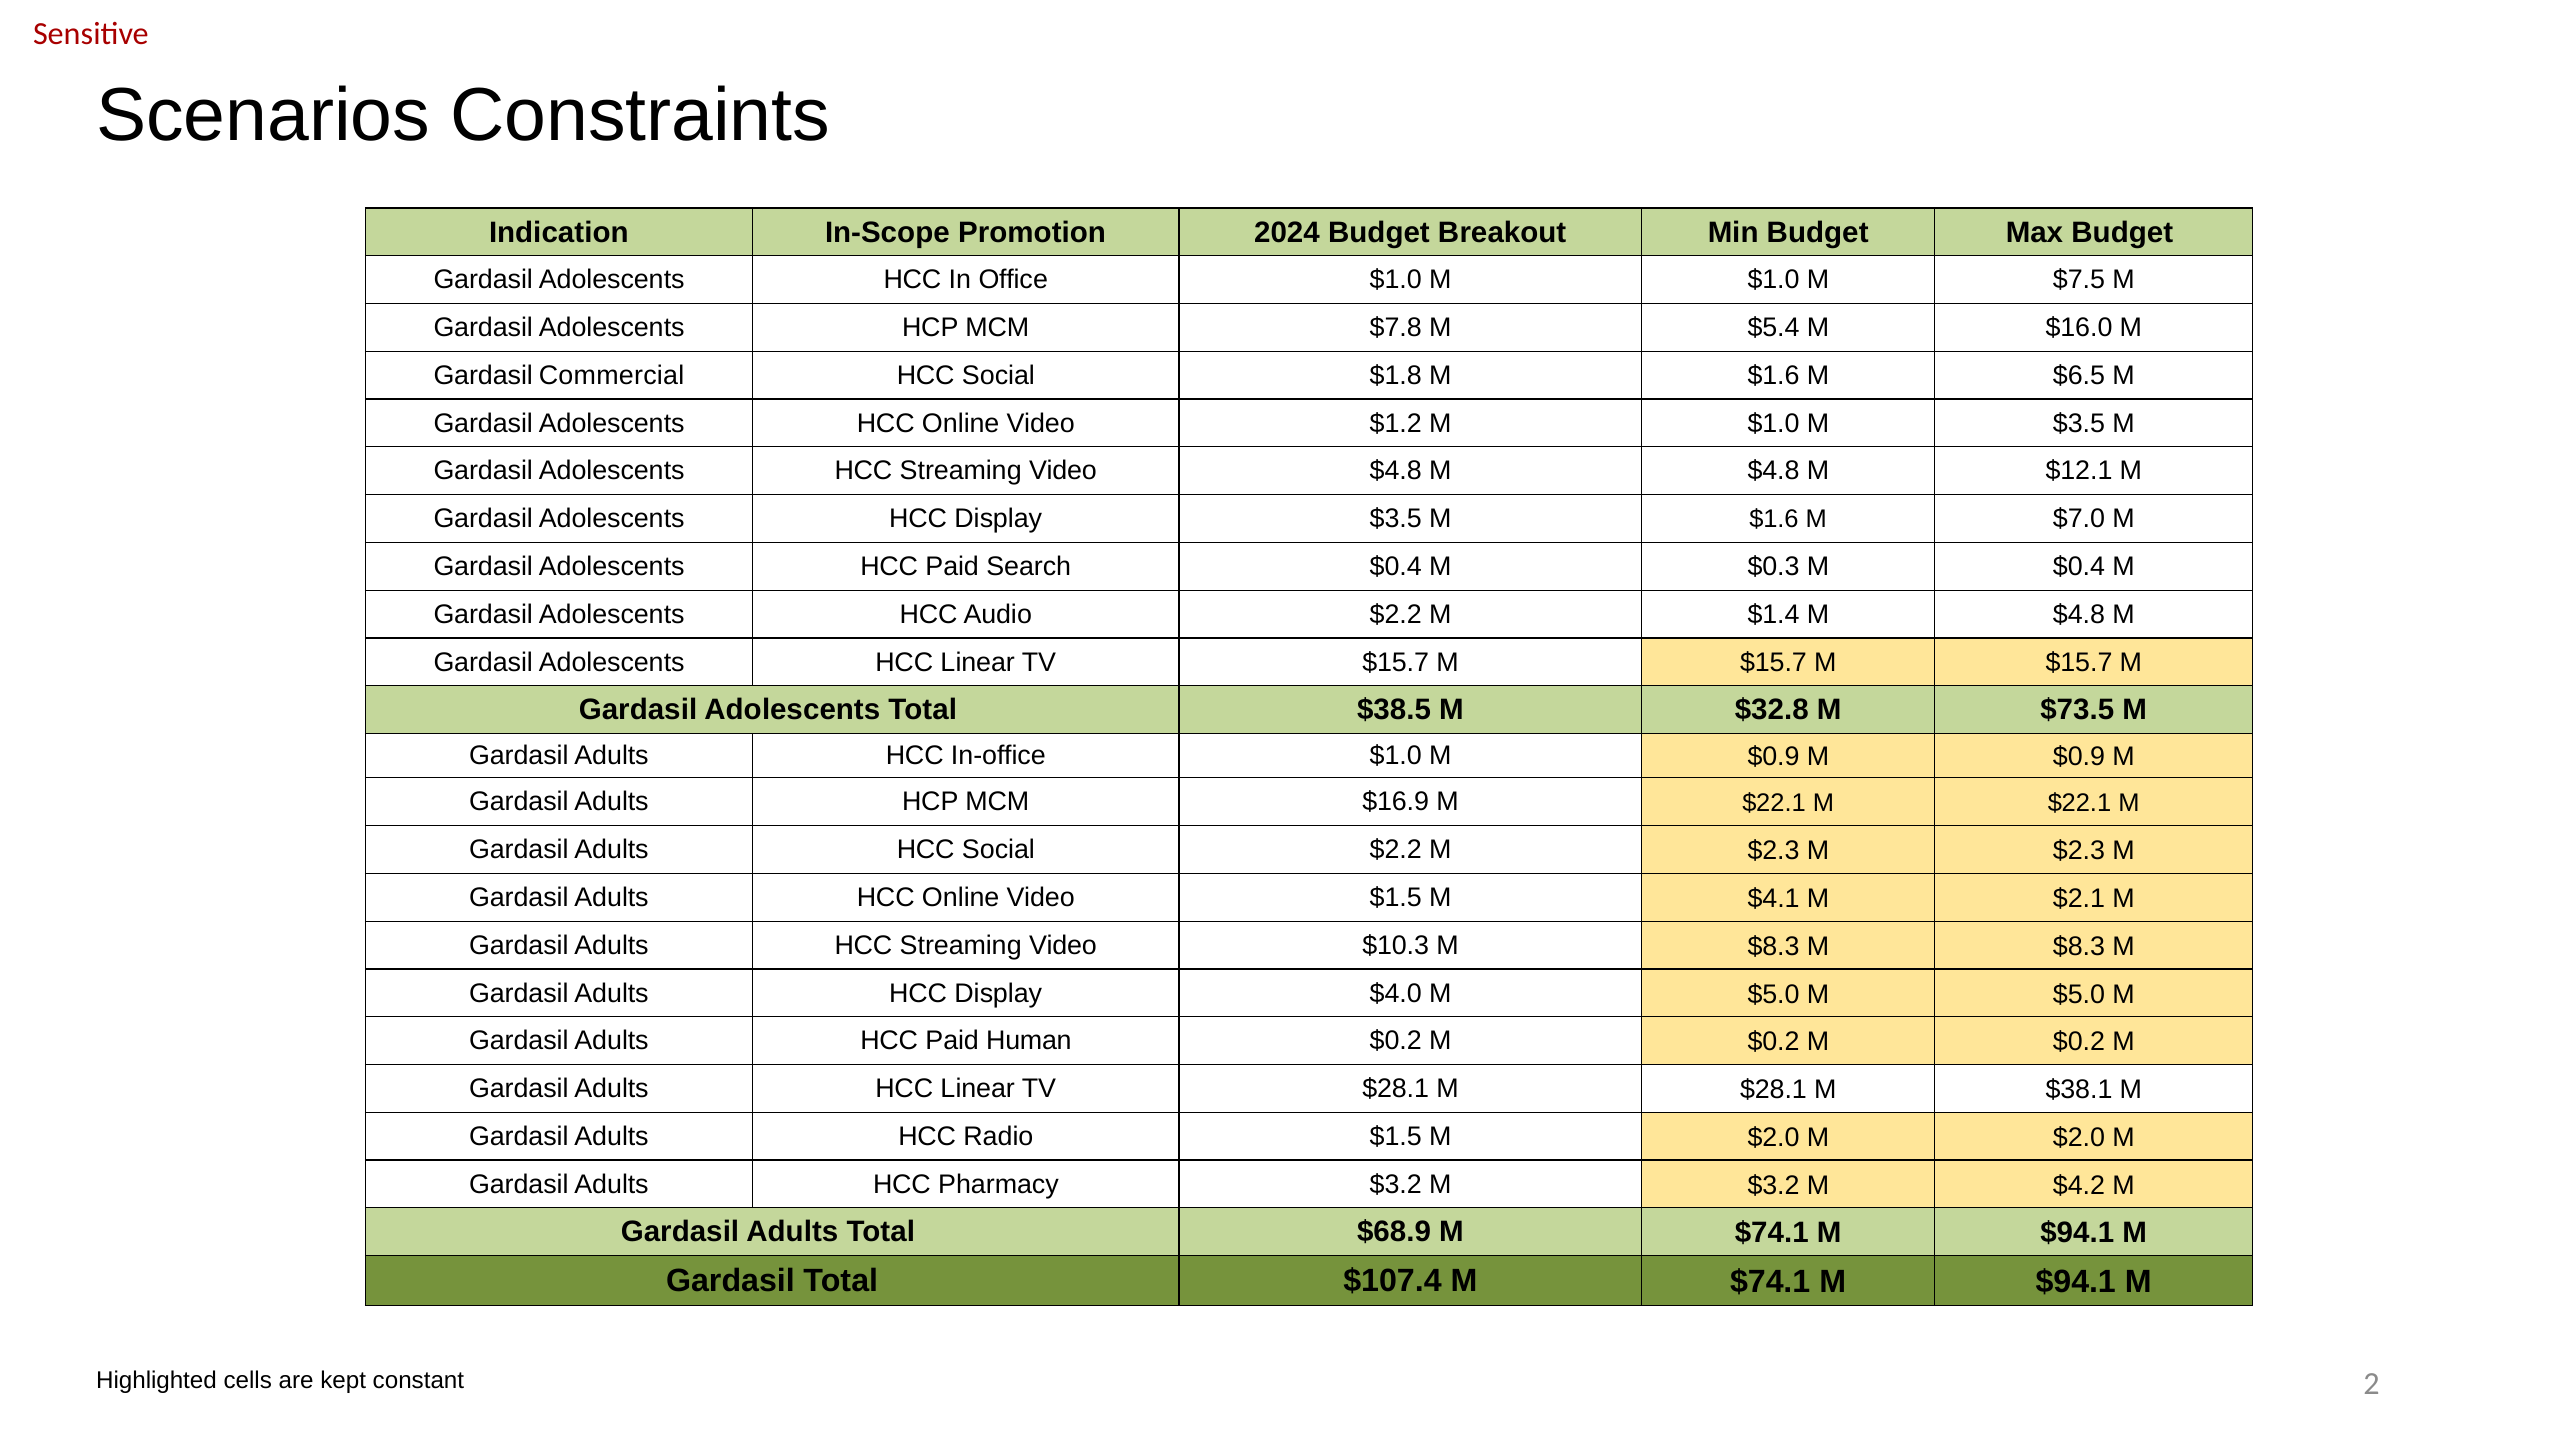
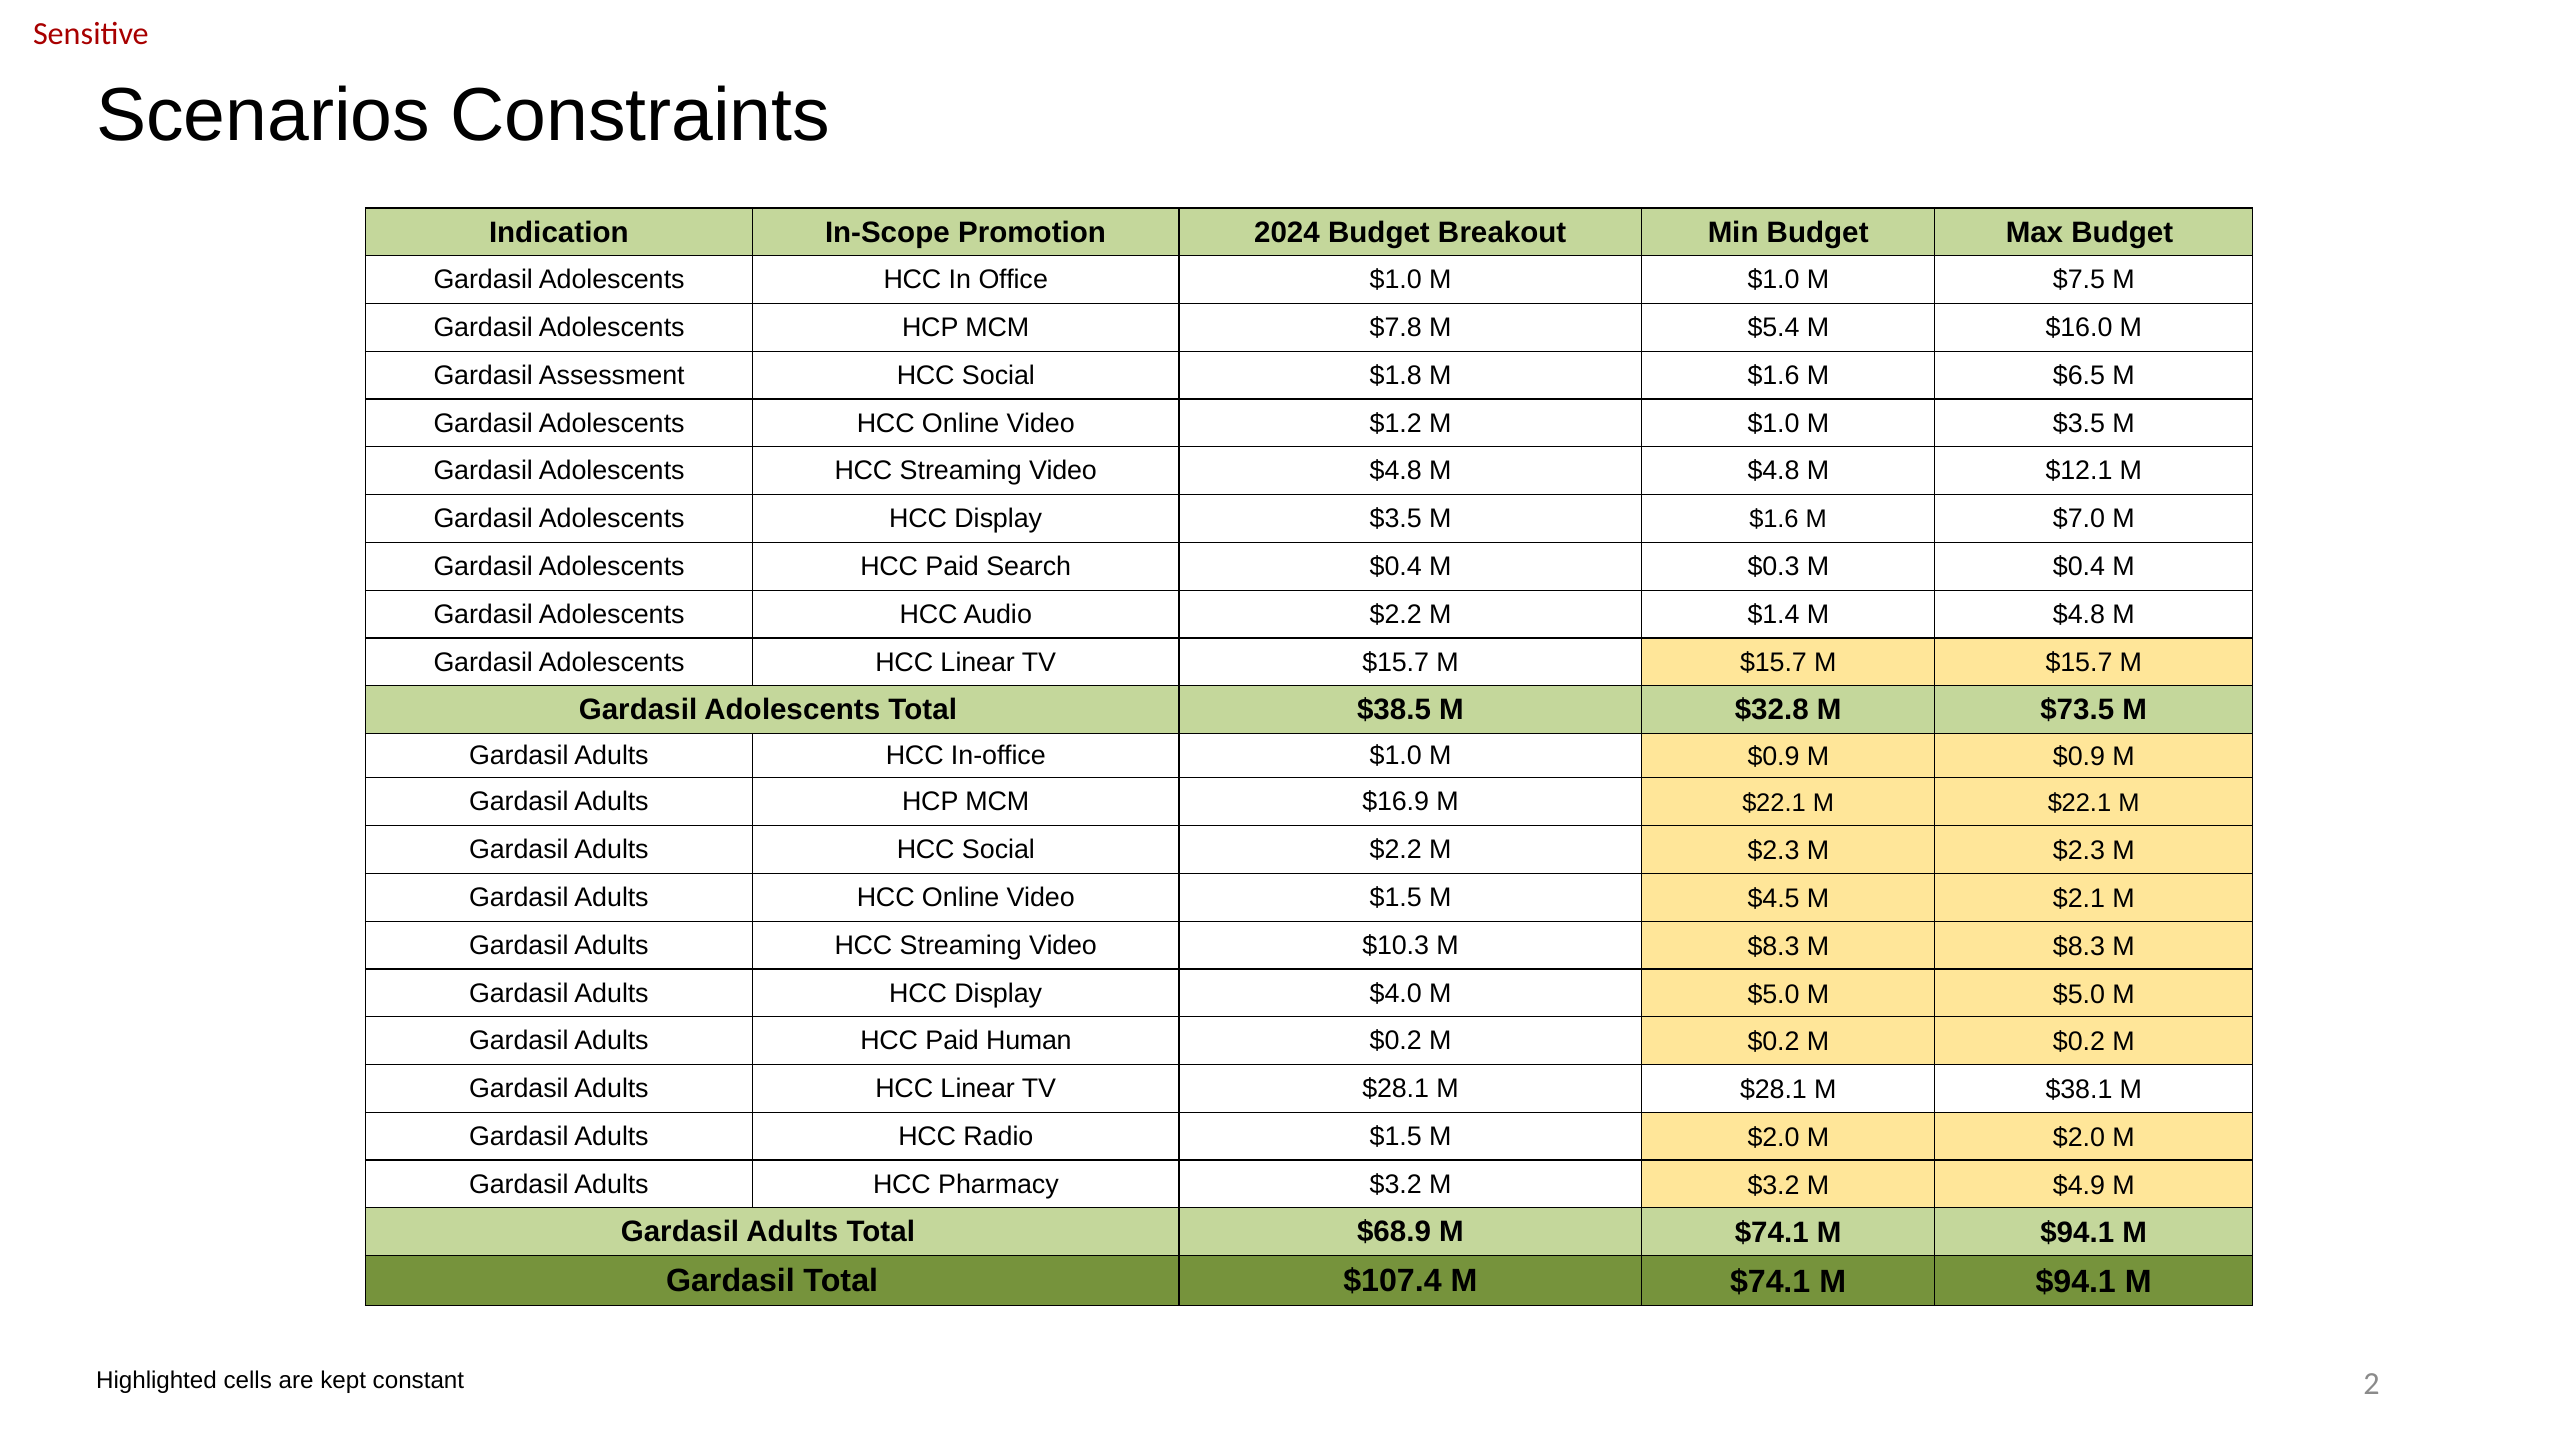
Commercial: Commercial -> Assessment (612, 376)
$4.1: $4.1 -> $4.5 (1774, 899)
$4.2: $4.2 -> $4.9 (2079, 1185)
